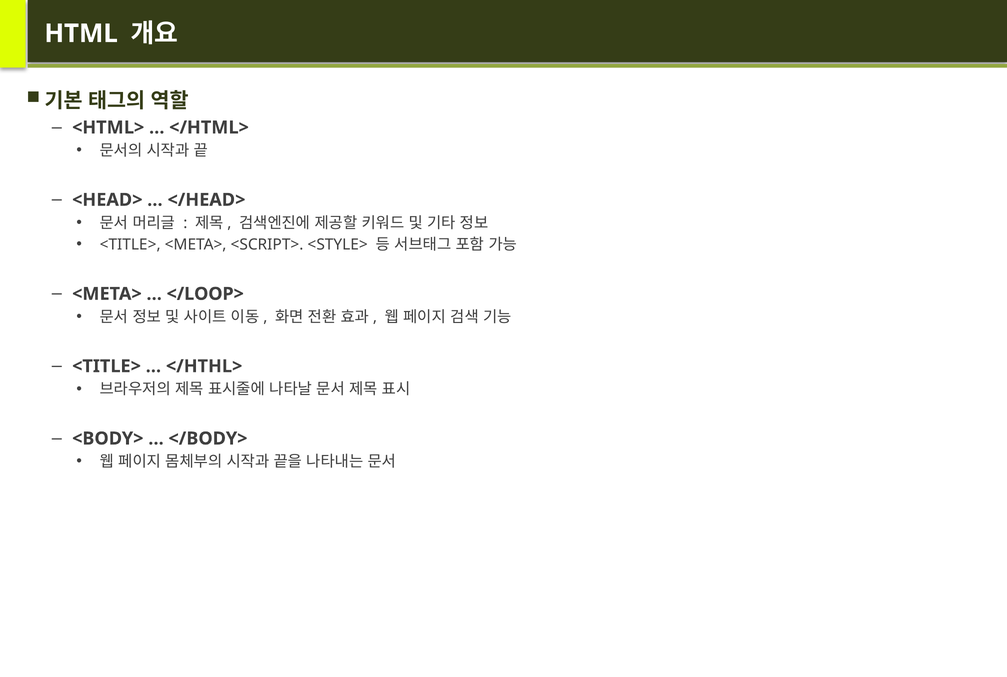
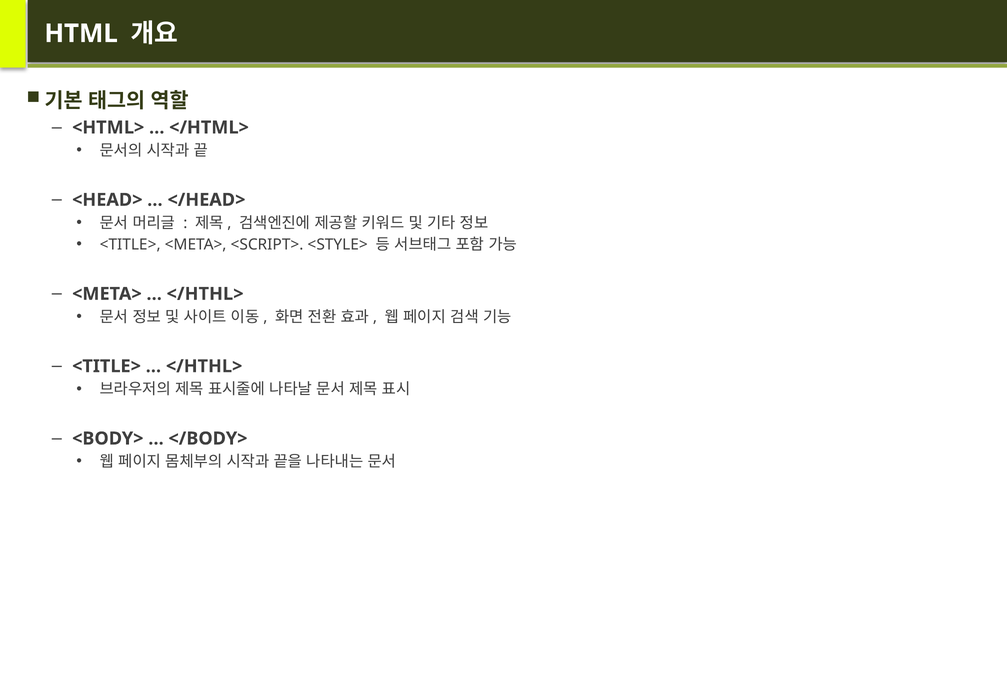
</LOOP>: </LOOP> -> </HTHL> (205, 294)
